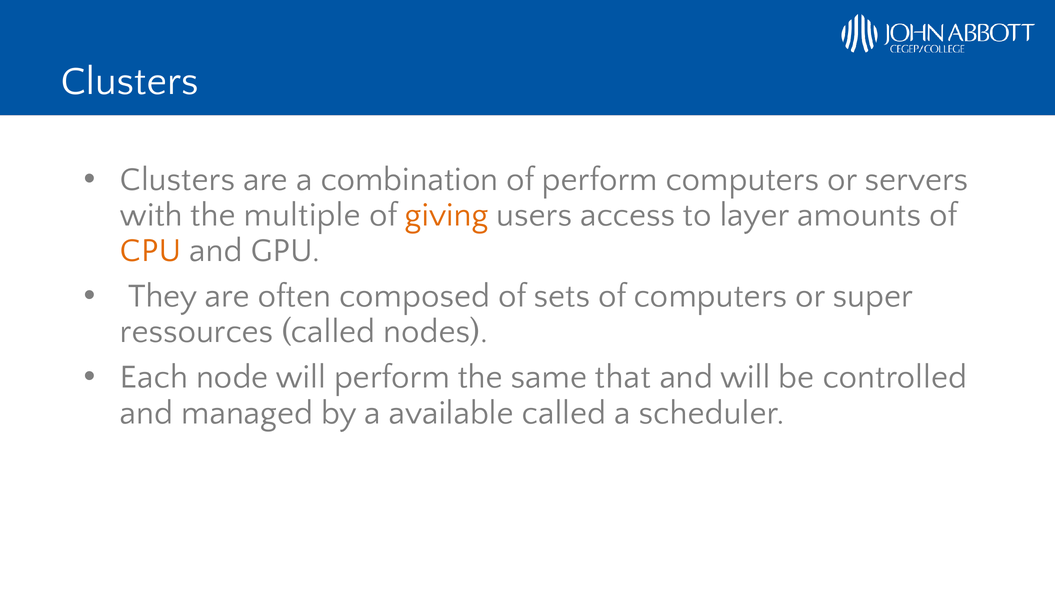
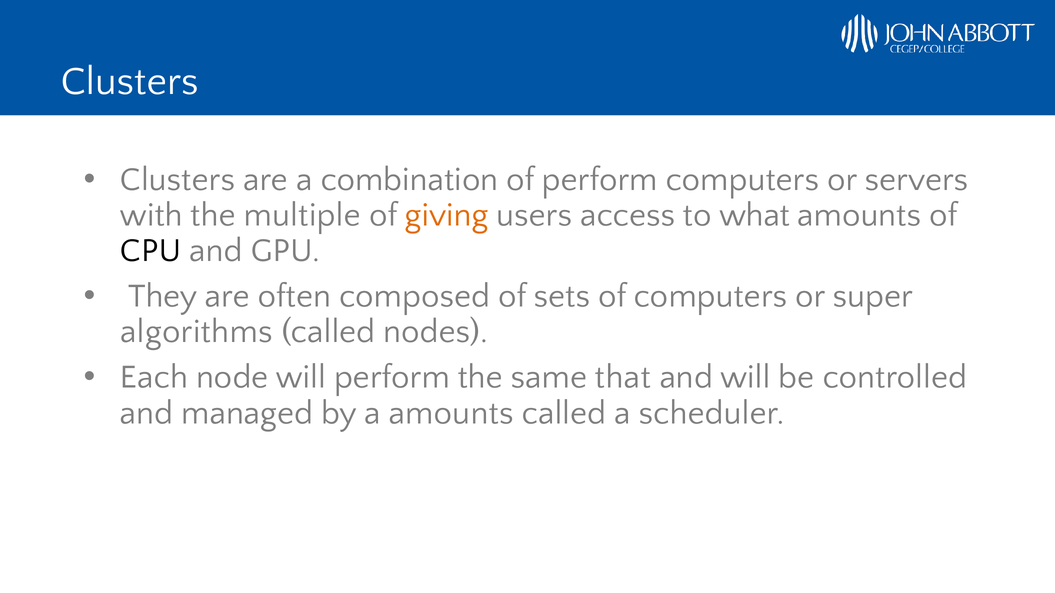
layer: layer -> what (755, 215)
CPU colour: orange -> black (151, 251)
ressources: ressources -> algorithms (197, 332)
a available: available -> amounts (451, 413)
